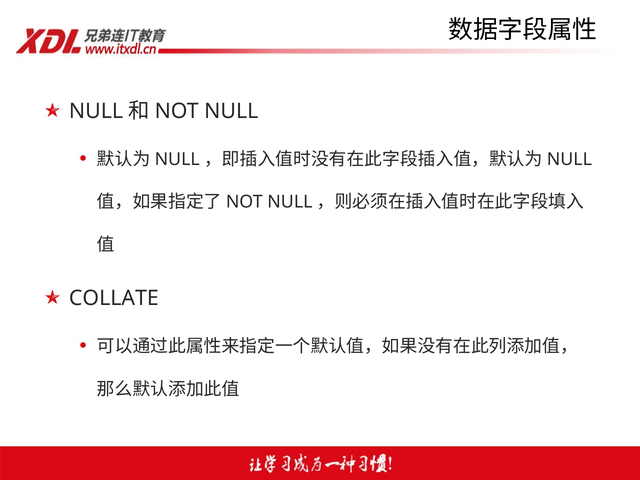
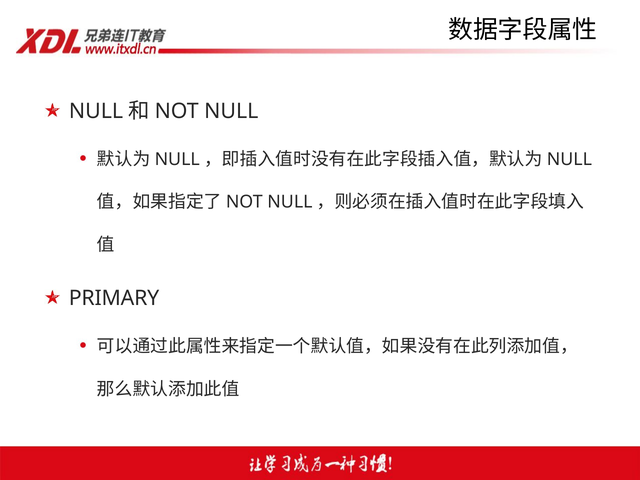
COLLATE: COLLATE -> PRIMARY (114, 298)
